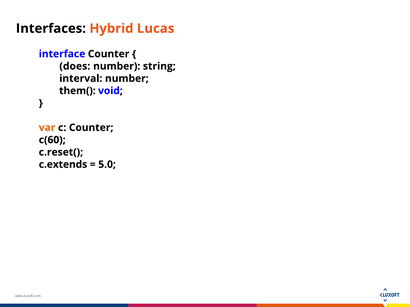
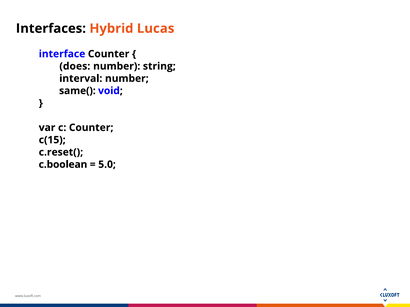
them(: them( -> same( (77, 91)
var colour: orange -> black (47, 128)
c(60: c(60 -> c(15 (52, 140)
c.extends: c.extends -> c.boolean (63, 165)
